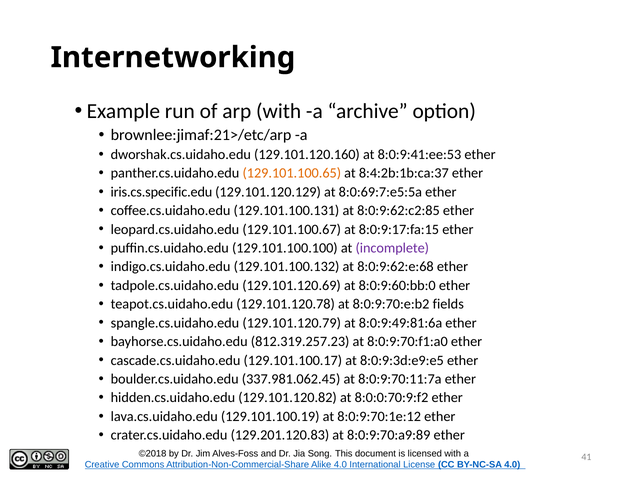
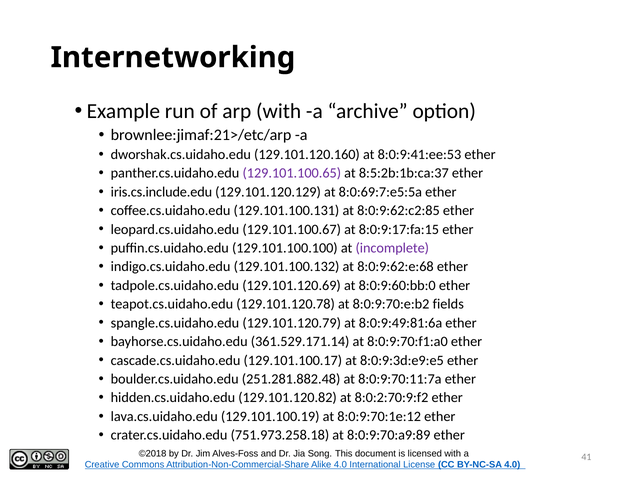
129.101.100.65 colour: orange -> purple (292, 173)
8:4:2b:1b:ca:37: 8:4:2b:1b:ca:37 -> 8:5:2b:1b:ca:37 (404, 173)
iris.cs.specific.edu: iris.cs.specific.edu -> iris.cs.include.edu (161, 192)
812.319.257.23: 812.319.257.23 -> 361.529.171.14 (300, 342)
337.981.062.45: 337.981.062.45 -> 251.281.882.48 (291, 379)
8:0:0:70:9:f2: 8:0:0:70:9:f2 -> 8:0:2:70:9:f2 (392, 398)
129.201.120.83: 129.201.120.83 -> 751.973.258.18 (280, 436)
